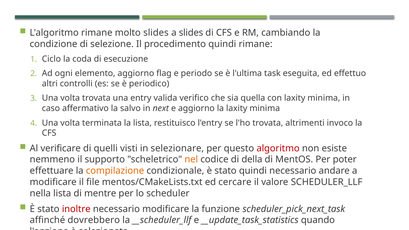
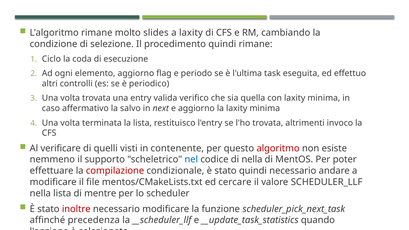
a slides: slides -> laxity (191, 33)
selezionare: selezionare -> contenente (177, 148)
nel colour: orange -> blue (191, 160)
di della: della -> nella (252, 160)
compilazione colour: orange -> red (115, 171)
dovrebbero: dovrebbero -> precedenza (94, 220)
